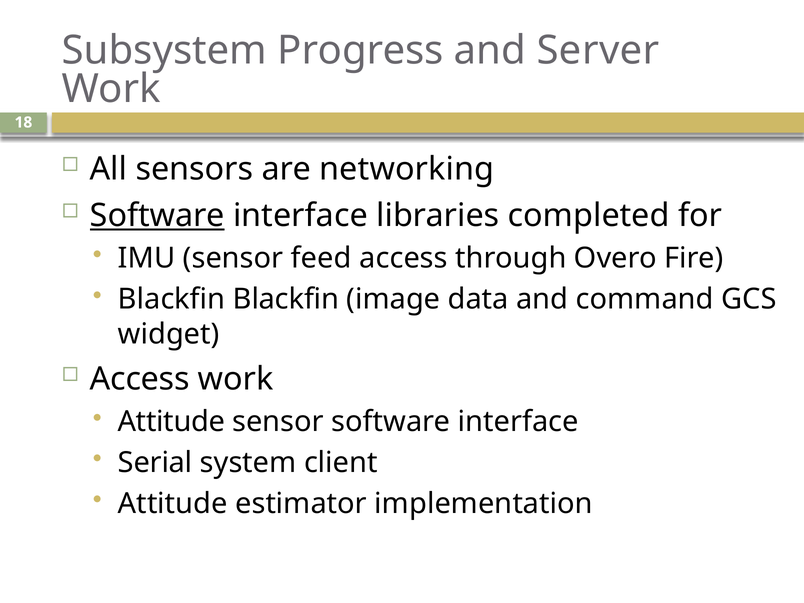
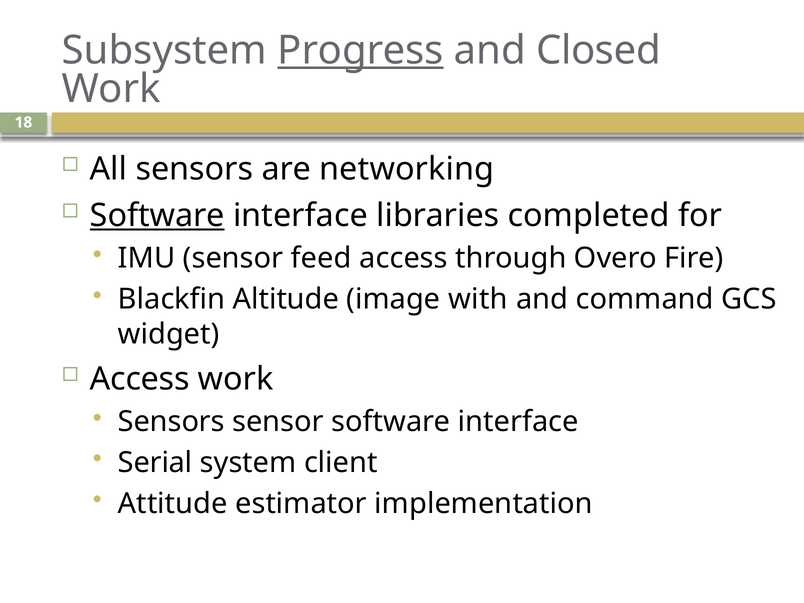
Progress underline: none -> present (361, 50)
Server: Server -> Closed (598, 50)
Blackfin Blackfin: Blackfin -> Altitude (286, 299)
data: data -> with (478, 299)
Attitude: Attitude -> Sensors (171, 422)
